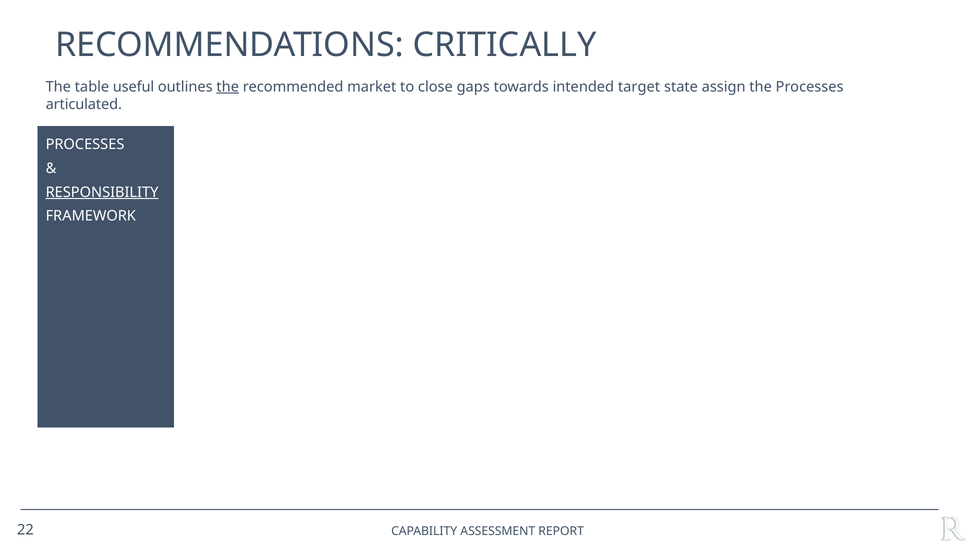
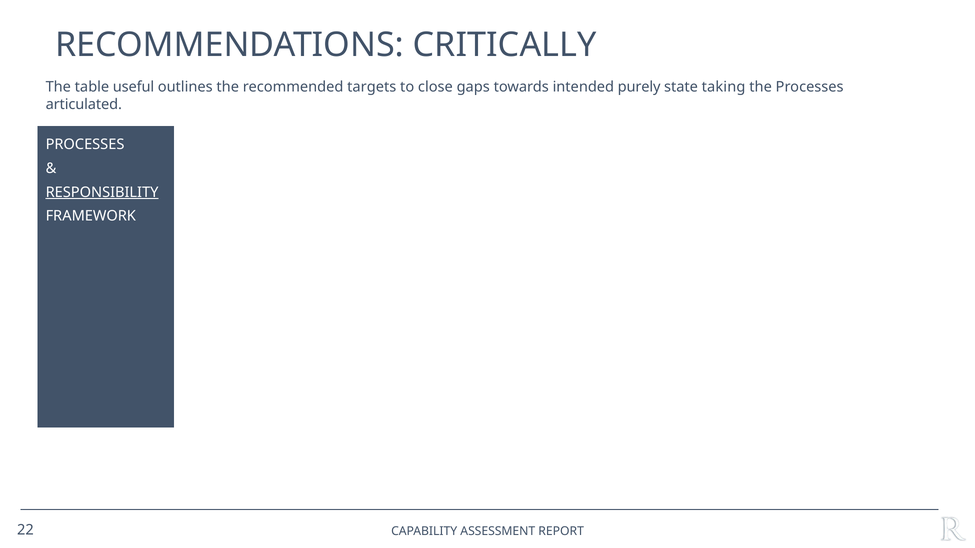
the underline: present -> none (228, 87)
market: market -> targets (372, 87)
target: target -> purely (639, 87)
assign: assign -> taking (724, 87)
